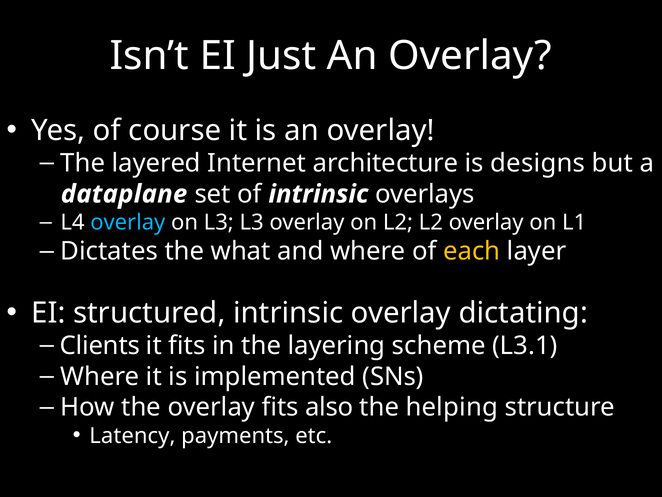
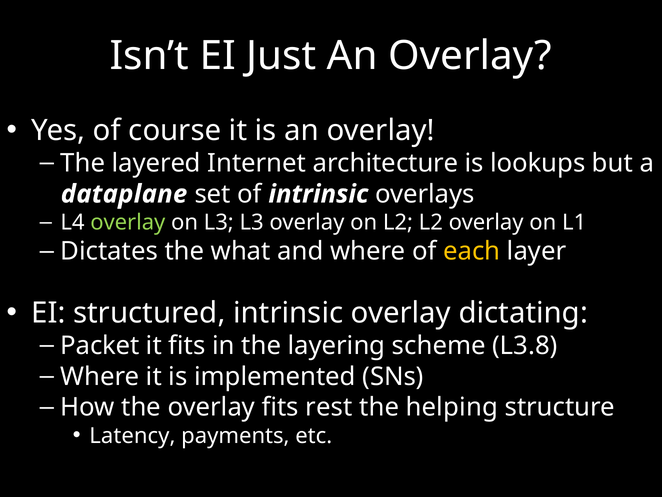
designs: designs -> lookups (538, 163)
overlay colour: light blue -> light green (128, 222)
Clients: Clients -> Packet (100, 345)
L3.1: L3.1 -> L3.8 (525, 345)
also: also -> rest (329, 407)
